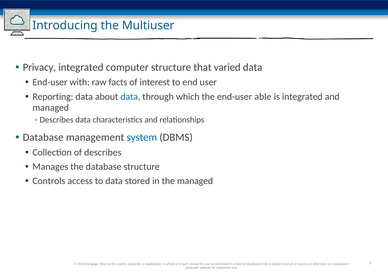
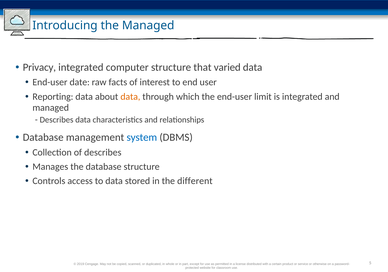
the Multiuser: Multiuser -> Managed (148, 25)
End-user with: with -> date (80, 82)
data colour: blue -> orange (130, 96)
able: able -> limit (263, 96)
the managed: managed -> different (195, 181)
